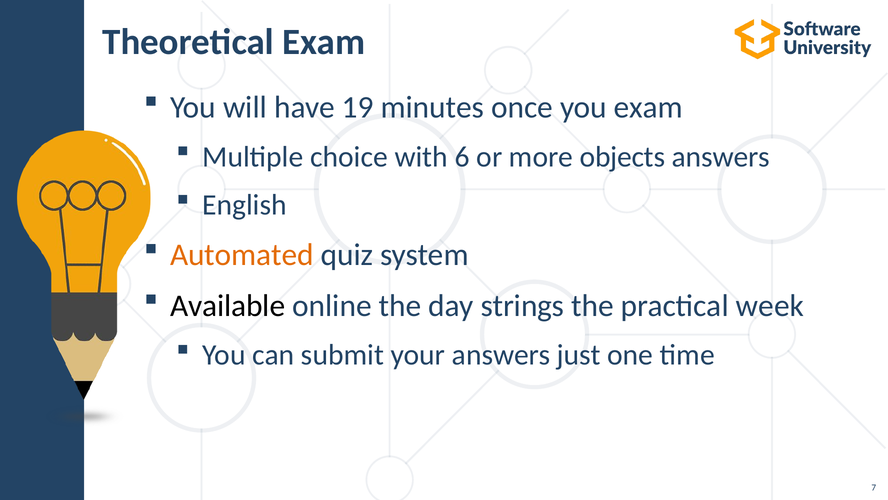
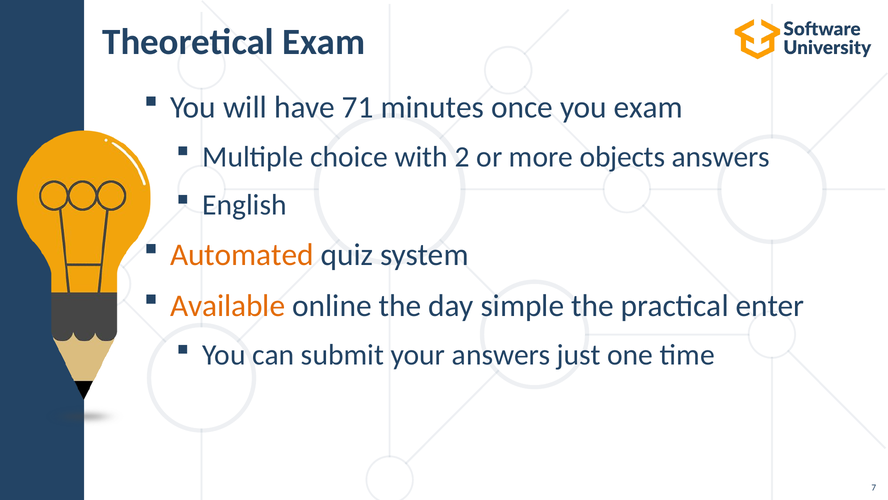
19: 19 -> 71 (358, 107)
6: 6 -> 2 (462, 157)
Available colour: black -> orange (228, 305)
strings: strings -> simple (522, 305)
week: week -> enter (770, 305)
